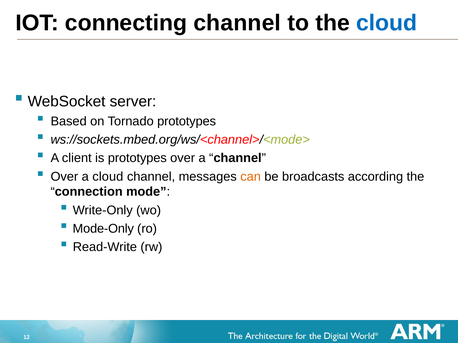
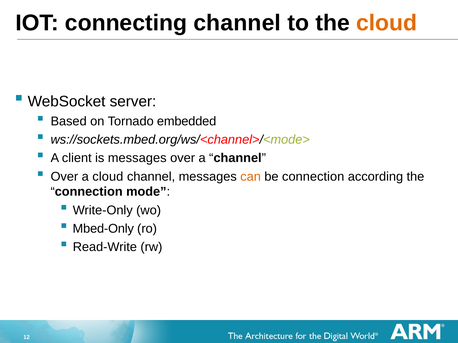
cloud colour: blue -> orange (387, 23)
Tornado prototypes: prototypes -> embedded (187, 121)
is prototypes: prototypes -> messages (137, 158)
be broadcasts: broadcasts -> connection (313, 177)
Mode-Only: Mode-Only -> Mbed-Only (103, 229)
